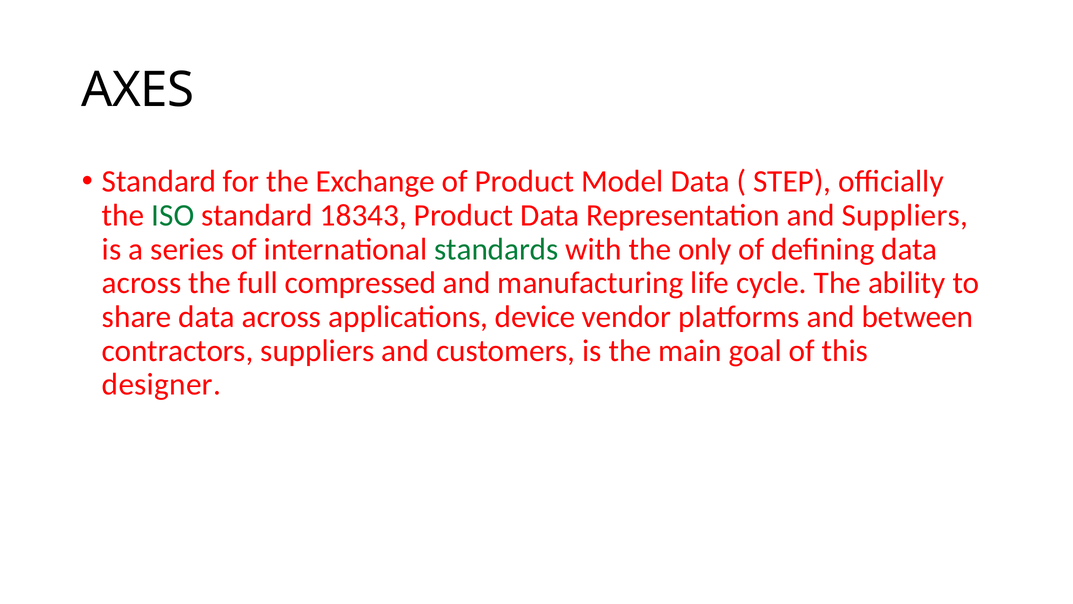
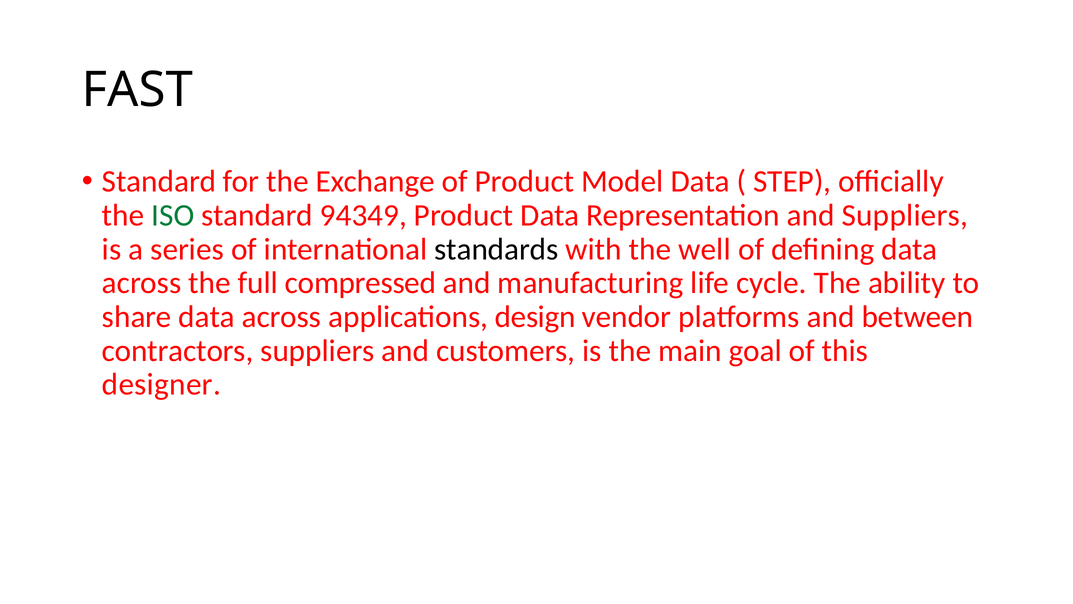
AXES: AXES -> FAST (137, 90)
18343: 18343 -> 94349 (363, 215)
standards colour: green -> black (496, 249)
only: only -> well (705, 249)
device: device -> design (535, 317)
